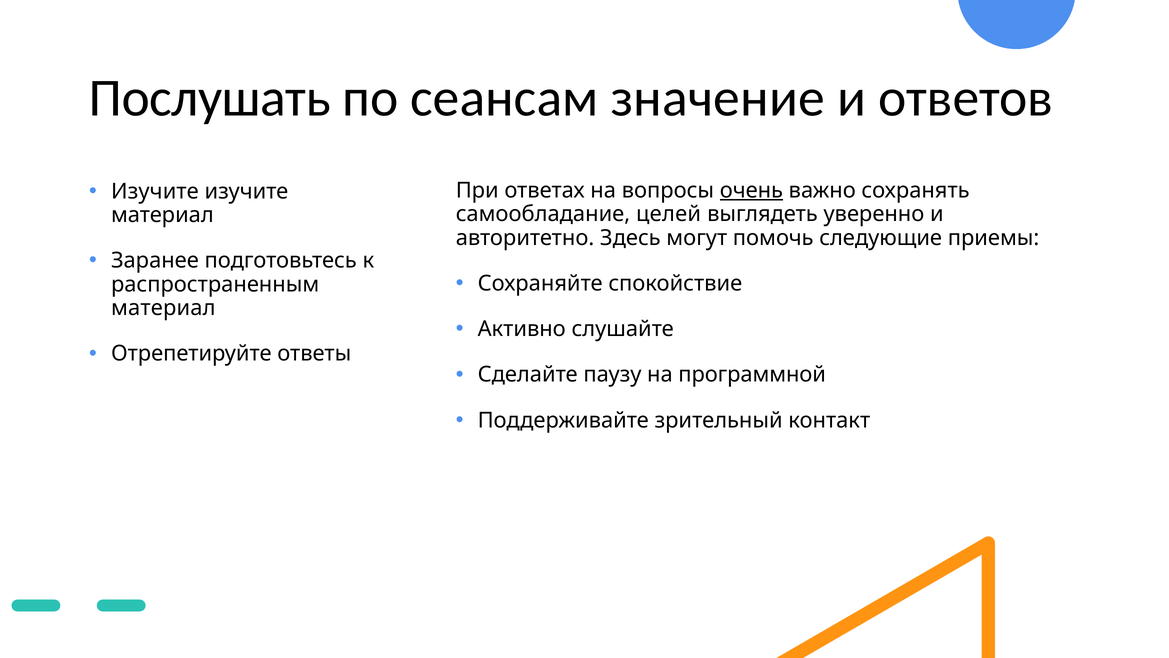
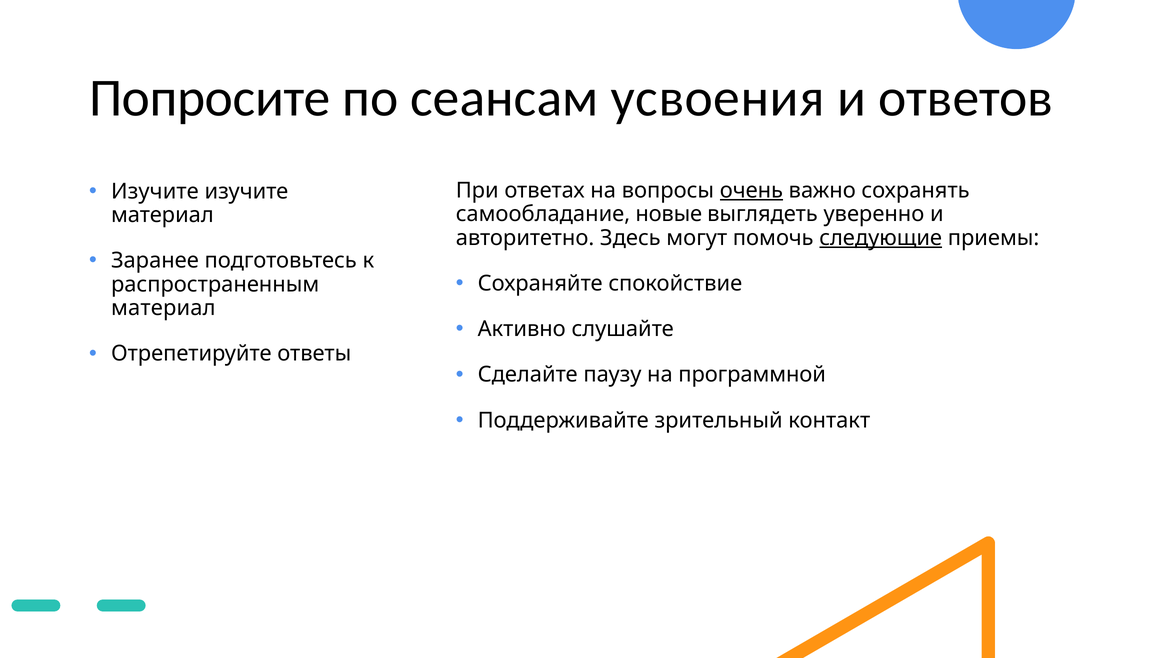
Послушать: Послушать -> Попросите (210, 98)
значение: значение -> усвоения (718, 98)
целей: целей -> новые (669, 214)
следующие underline: none -> present (881, 238)
